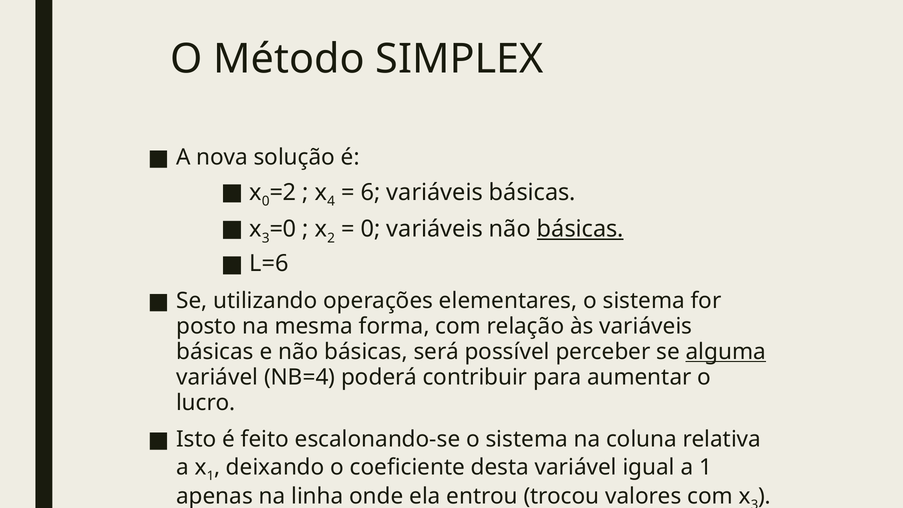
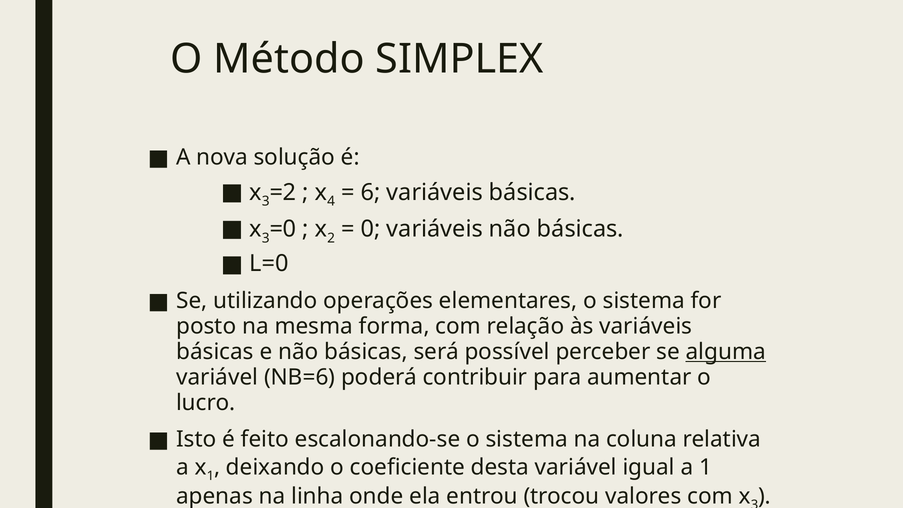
0: 0 -> 3 (266, 201)
básicas underline: present -> none (580, 229)
L=6: L=6 -> L=0 (269, 263)
NB=4: NB=4 -> NB=6 (300, 377)
